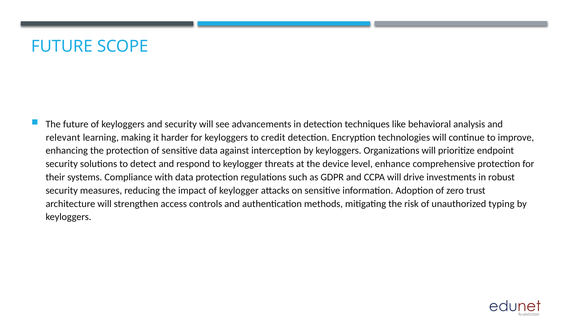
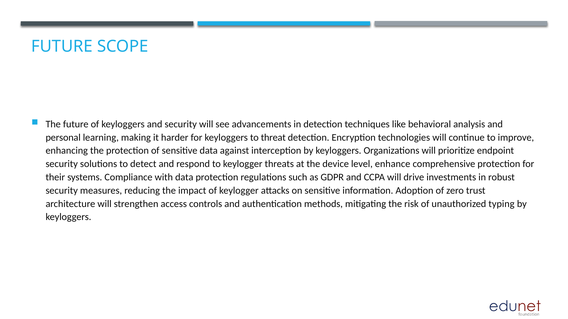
relevant: relevant -> personal (63, 138)
credit: credit -> threat (273, 138)
